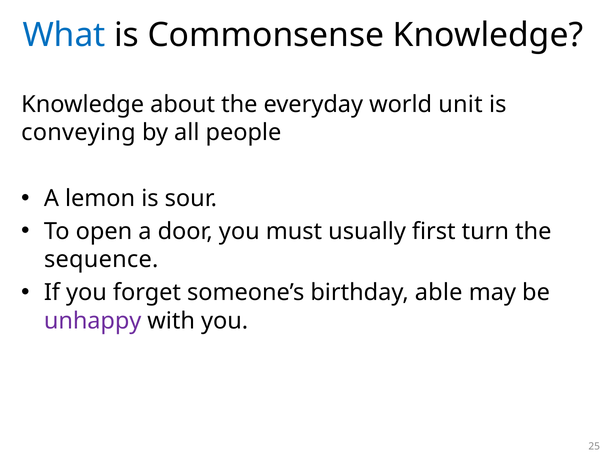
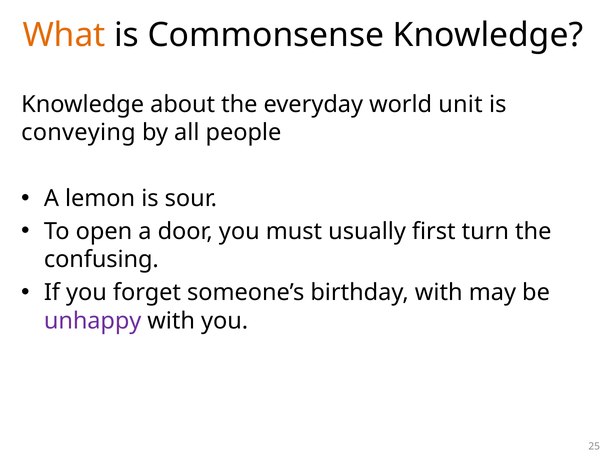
What colour: blue -> orange (64, 35)
sequence: sequence -> confusing (101, 260)
birthday able: able -> with (439, 293)
